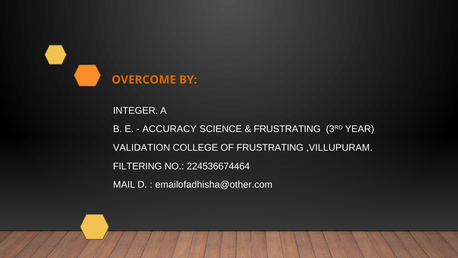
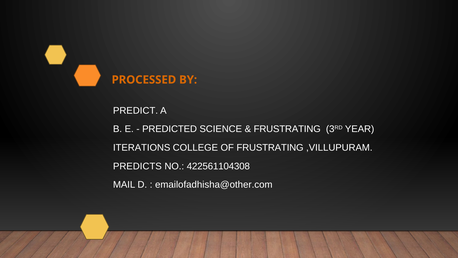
OVERCOME: OVERCOME -> PROCESSED (144, 80)
INTEGER: INTEGER -> PREDICT (136, 110)
ACCURACY: ACCURACY -> PREDICTED (170, 129)
VALIDATION: VALIDATION -> ITERATIONS (142, 147)
FILTERING: FILTERING -> PREDICTS (137, 166)
224536674464: 224536674464 -> 422561104308 (218, 166)
